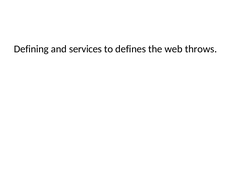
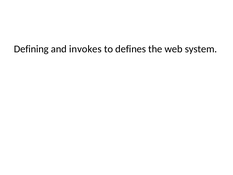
services: services -> invokes (85, 49)
throws: throws -> system (201, 49)
